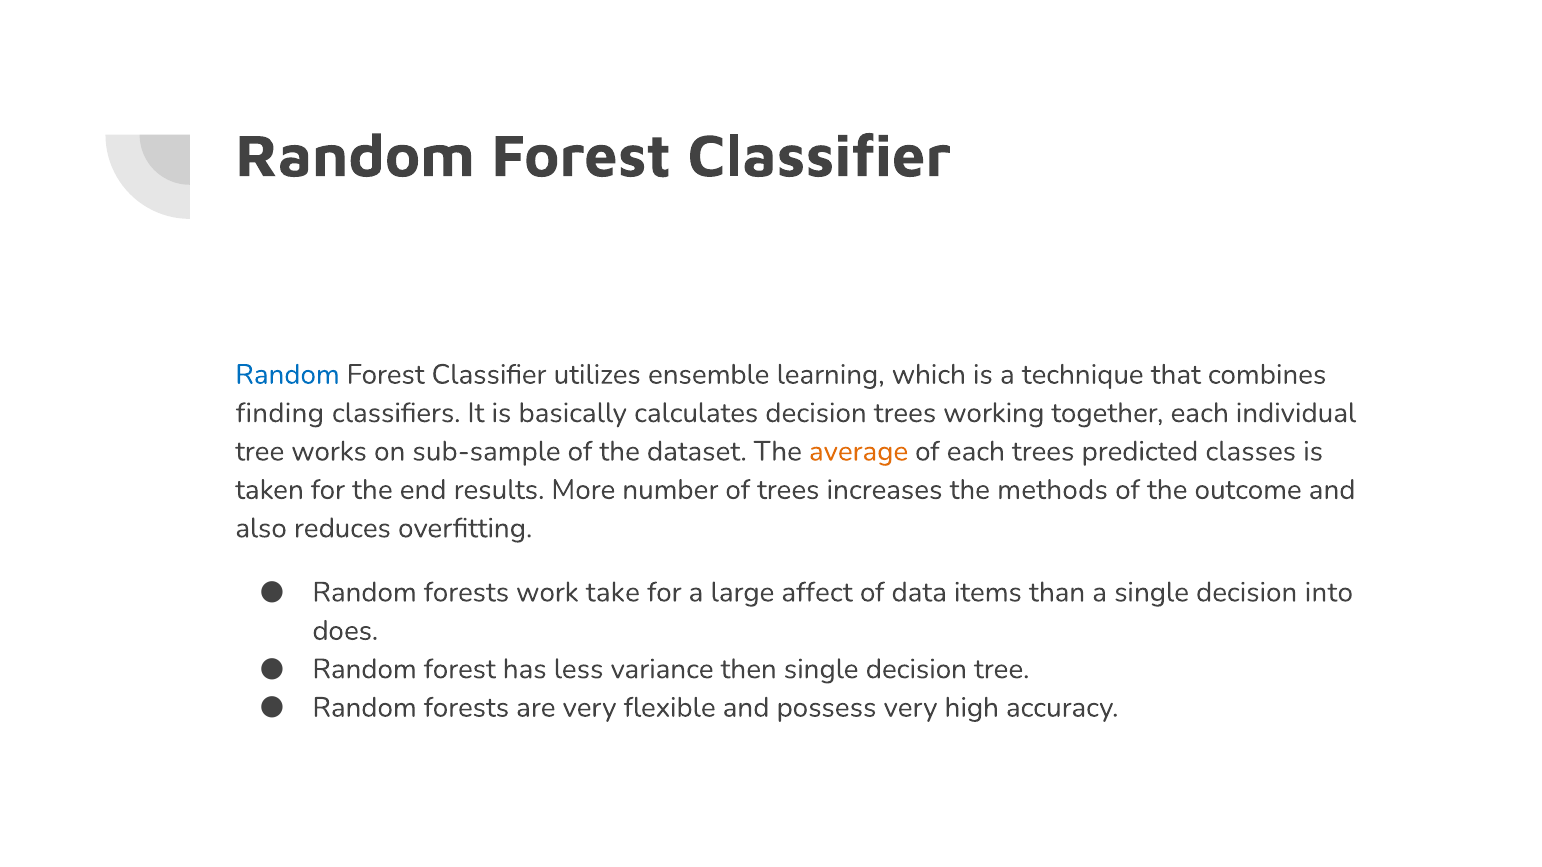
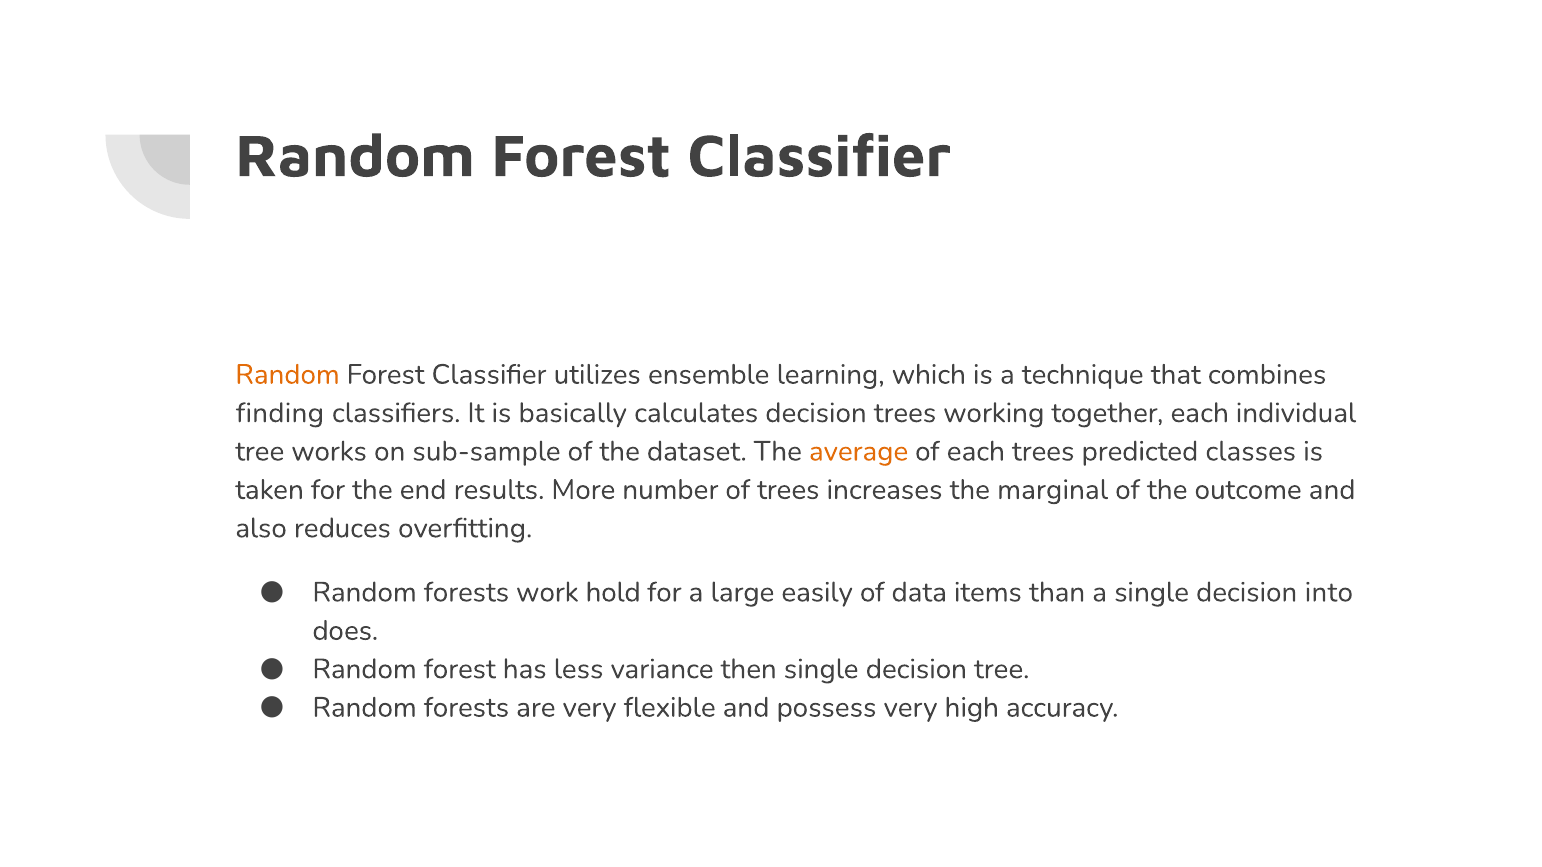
Random colour: blue -> orange (288, 375)
methods: methods -> marginal (1053, 490)
take: take -> hold (613, 592)
affect: affect -> easily (817, 592)
